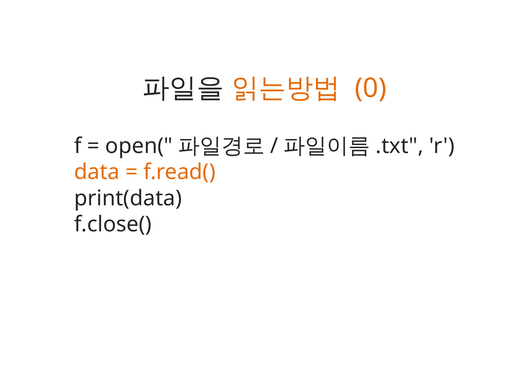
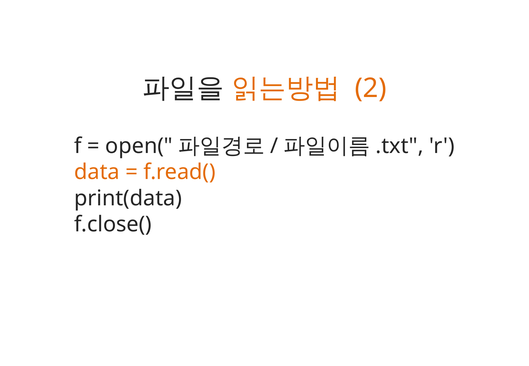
0: 0 -> 2 (371, 88)
